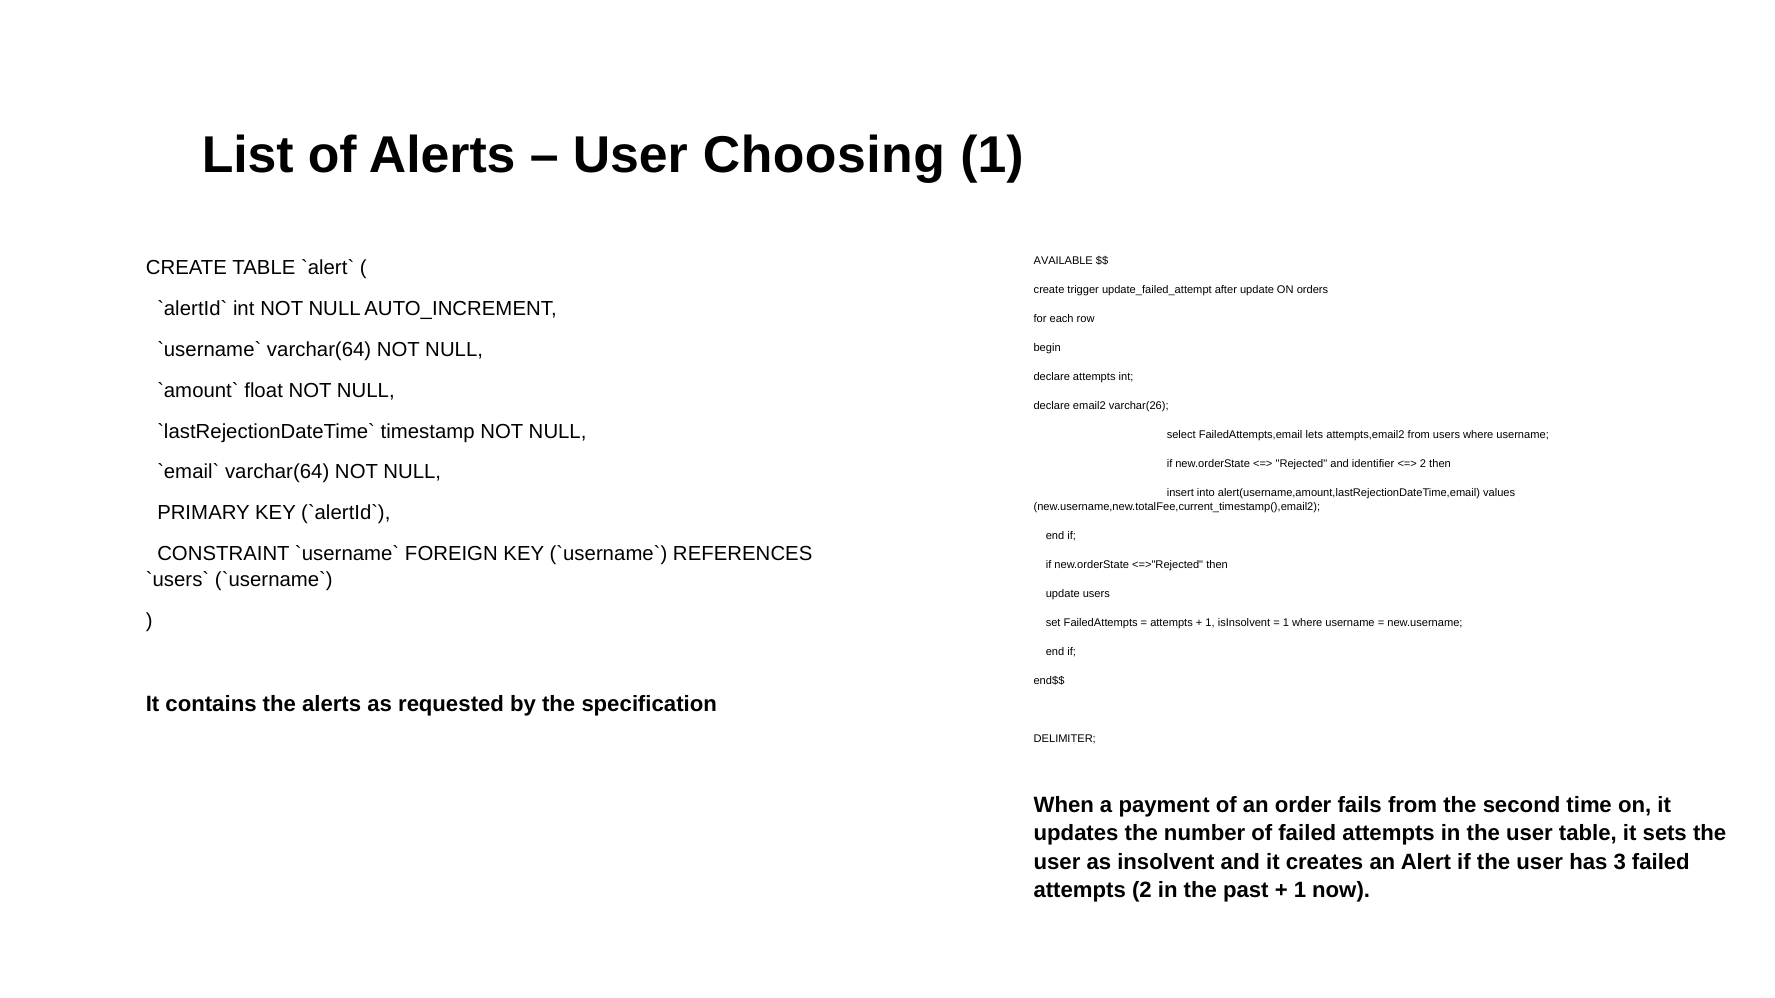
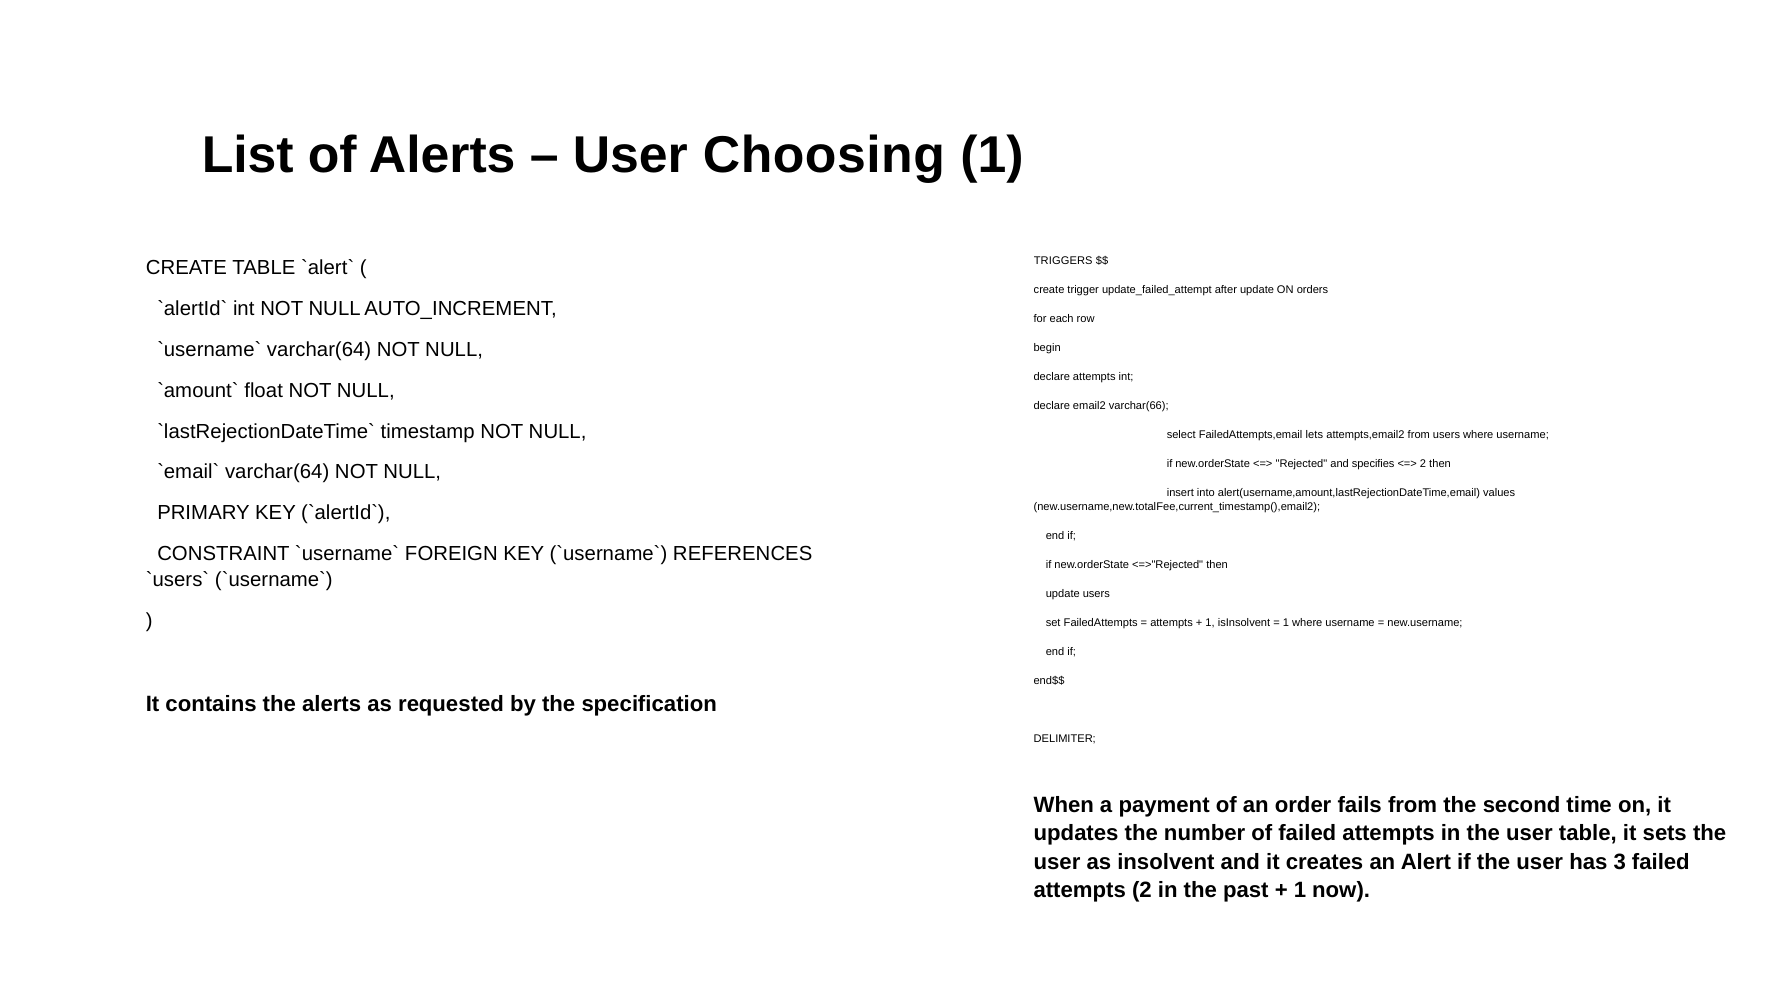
AVAILABLE: AVAILABLE -> TRIGGERS (1063, 261)
varchar(26: varchar(26 -> varchar(66 (1139, 406)
identifier: identifier -> specifies (1373, 464)
